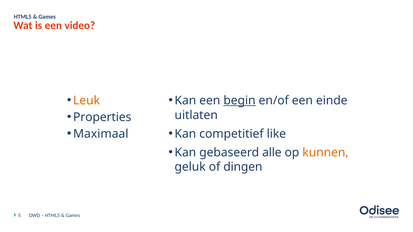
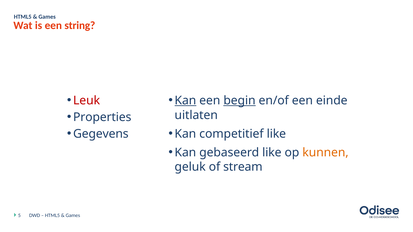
video: video -> string (80, 26)
Leuk colour: orange -> red (87, 101)
Kan underline: none -> present (185, 101)
Maximaal: Maximaal -> Gegevens (101, 134)
gebaseerd alle: alle -> like (272, 153)
dingen: dingen -> stream (243, 167)
